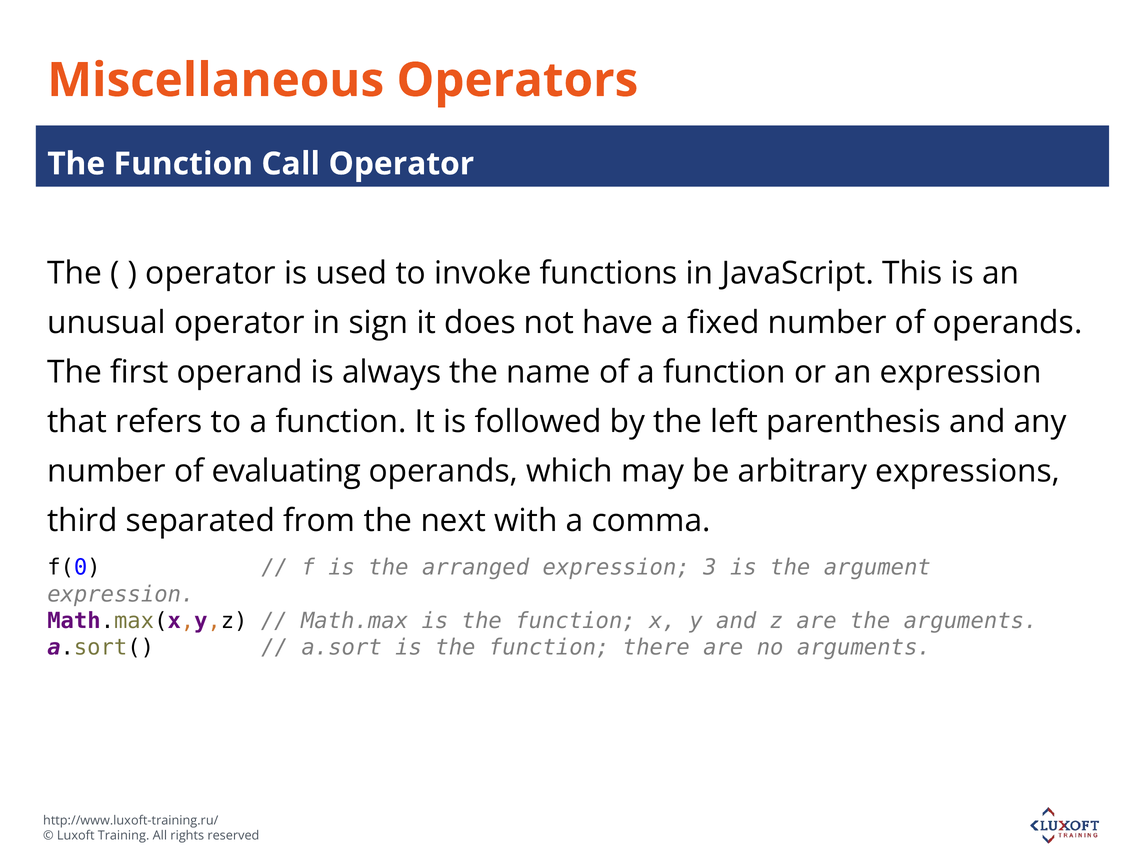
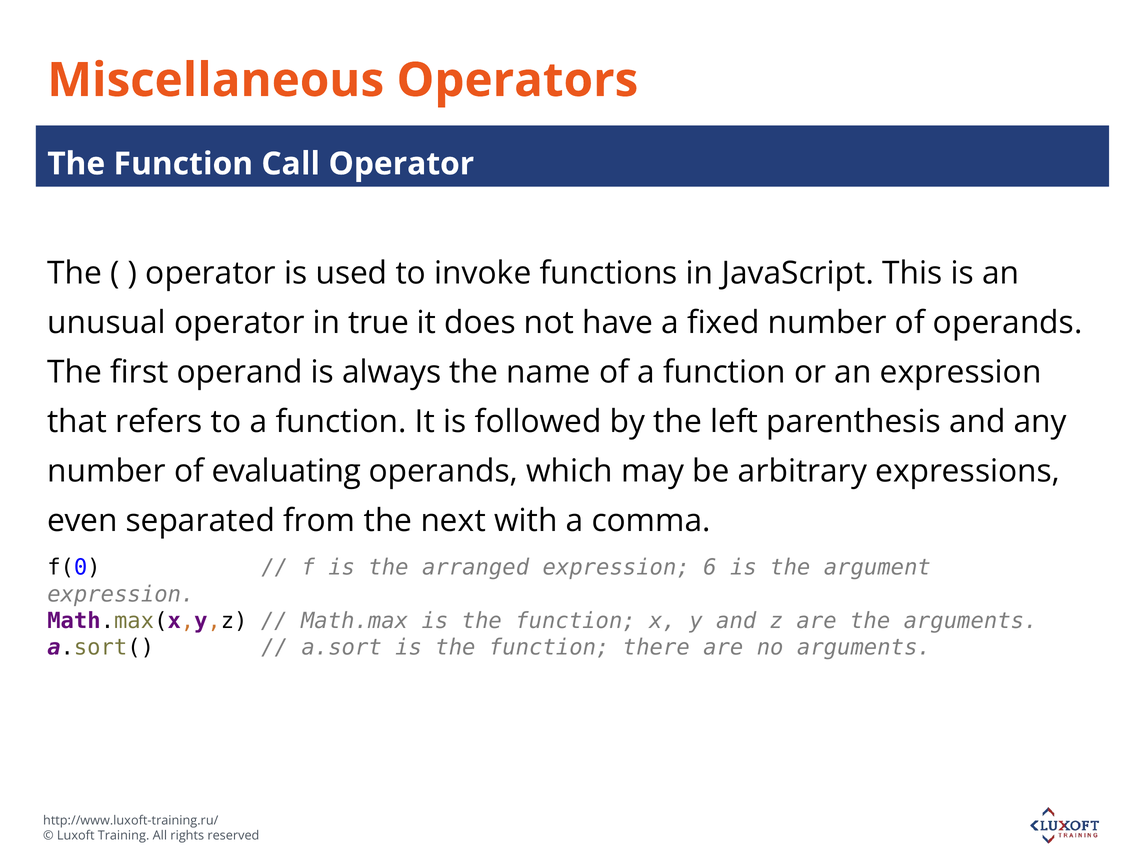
sign: sign -> true (379, 322)
third: third -> even (82, 520)
3: 3 -> 6 (710, 567)
